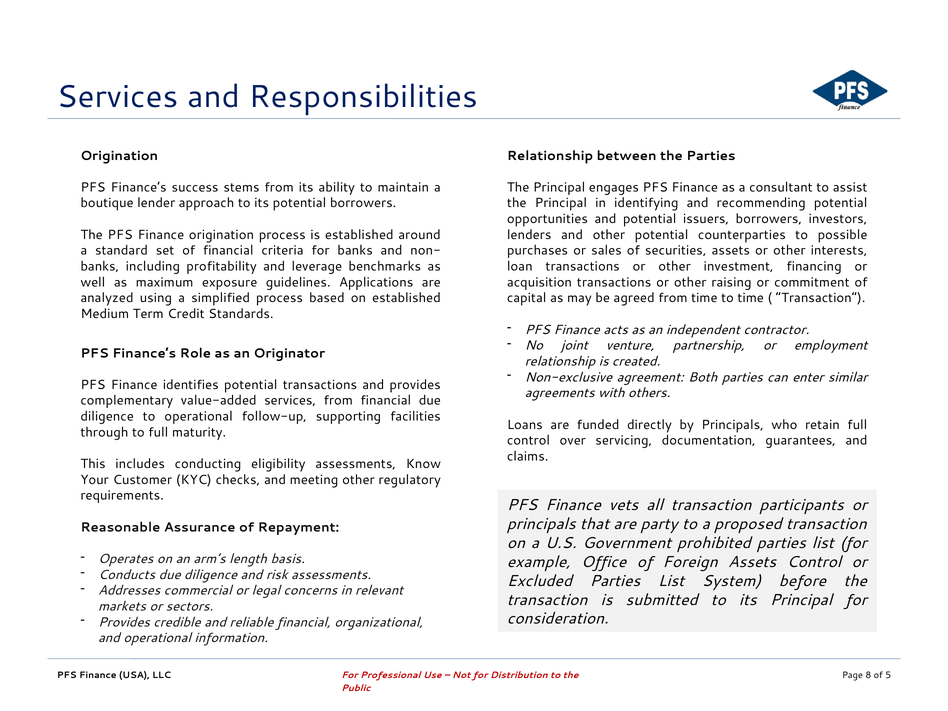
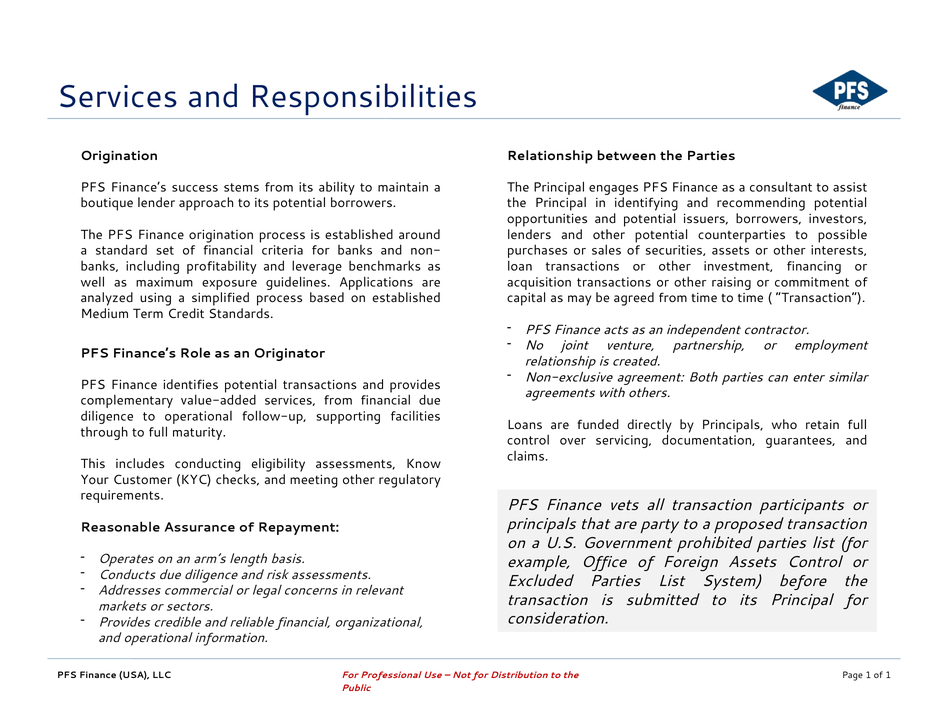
Page 8: 8 -> 1 (868, 675)
of 5: 5 -> 1 (888, 675)
